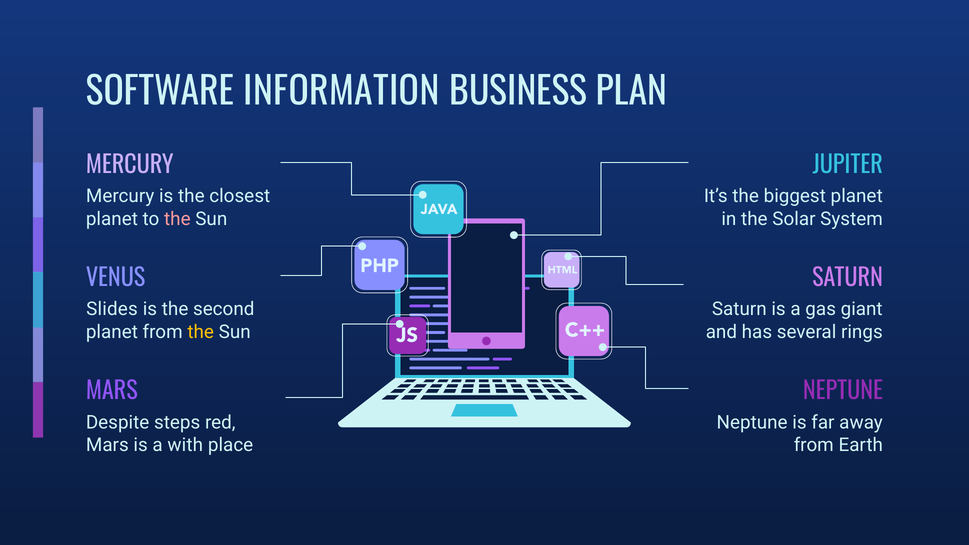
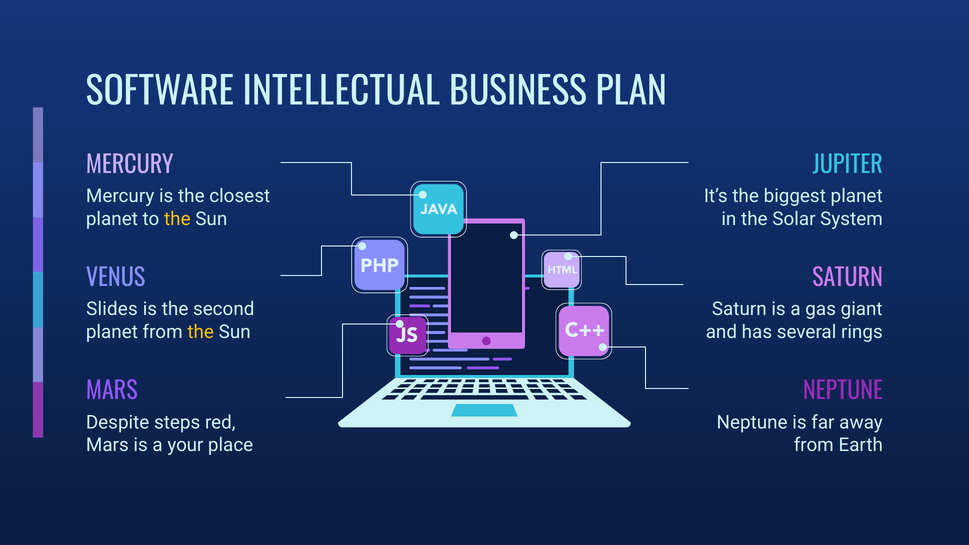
INFORMATION: INFORMATION -> INTELLECTUAL (342, 92)
the colour: pink -> yellow (177, 219)
with: with -> your (185, 445)
